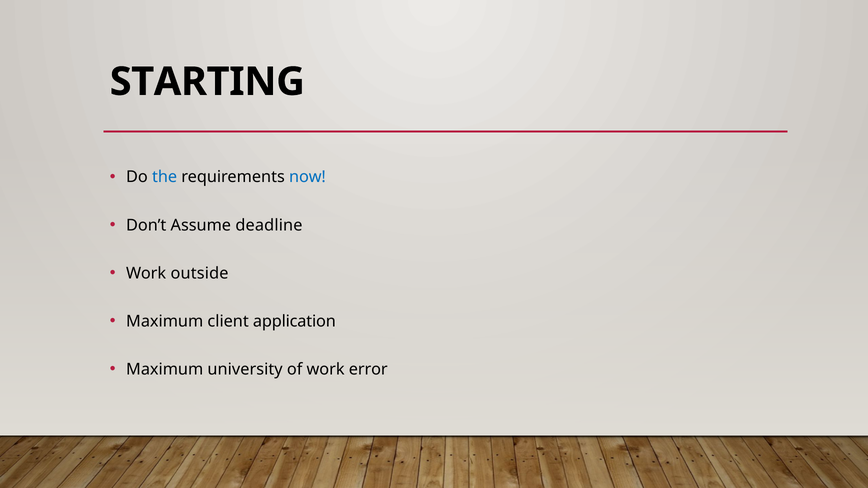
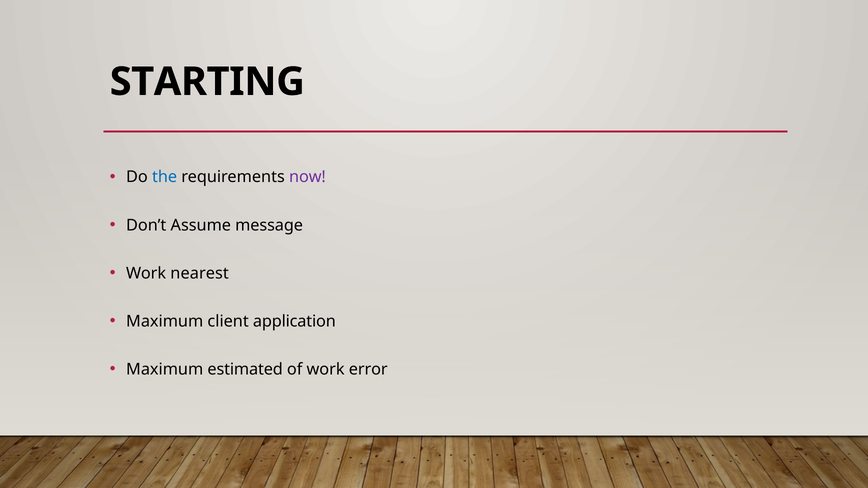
now colour: blue -> purple (307, 177)
deadline: deadline -> message (269, 225)
outside: outside -> nearest (200, 273)
university: university -> estimated (245, 370)
